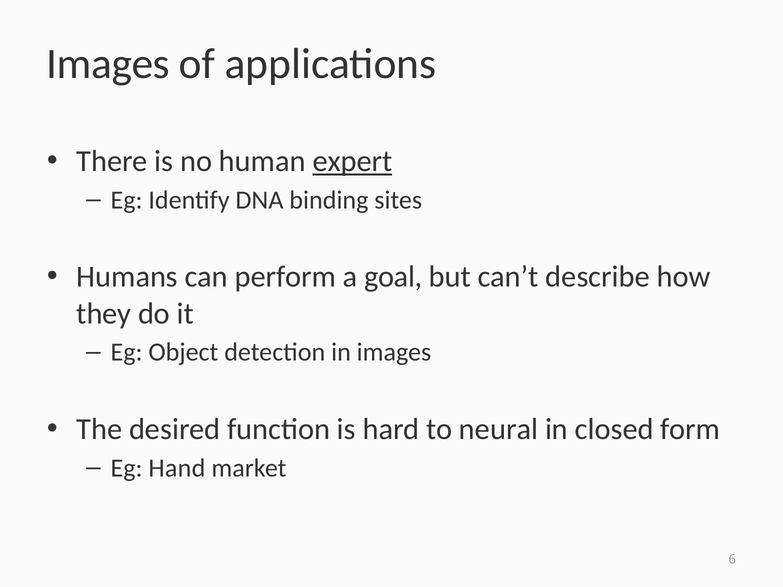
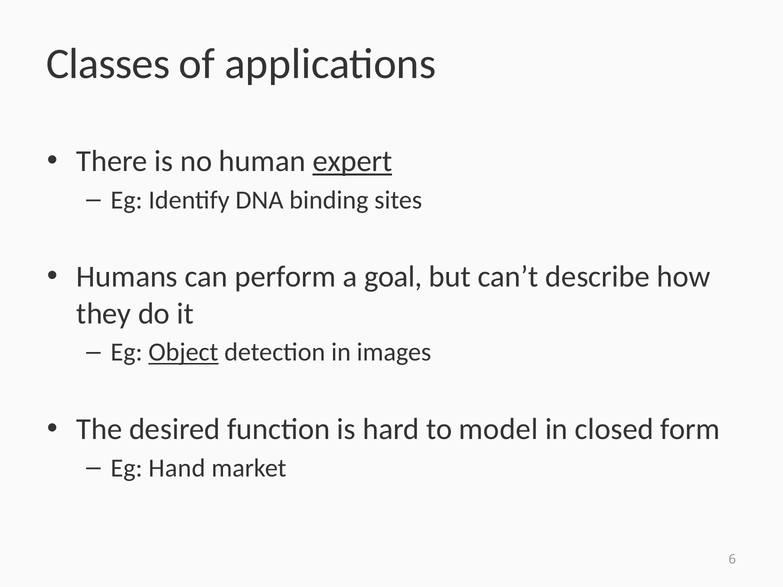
Images: Images -> Classes (108, 64)
Object underline: none -> present (183, 352)
neural: neural -> model (499, 429)
